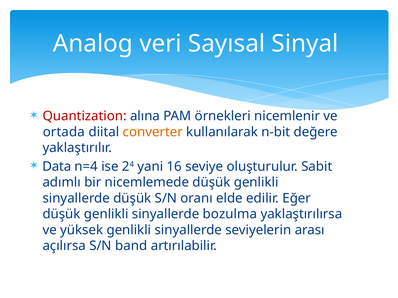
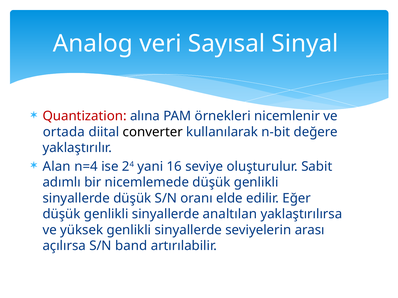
converter colour: orange -> black (153, 132)
Data: Data -> Alan (57, 167)
bozulma: bozulma -> analtılan (230, 214)
